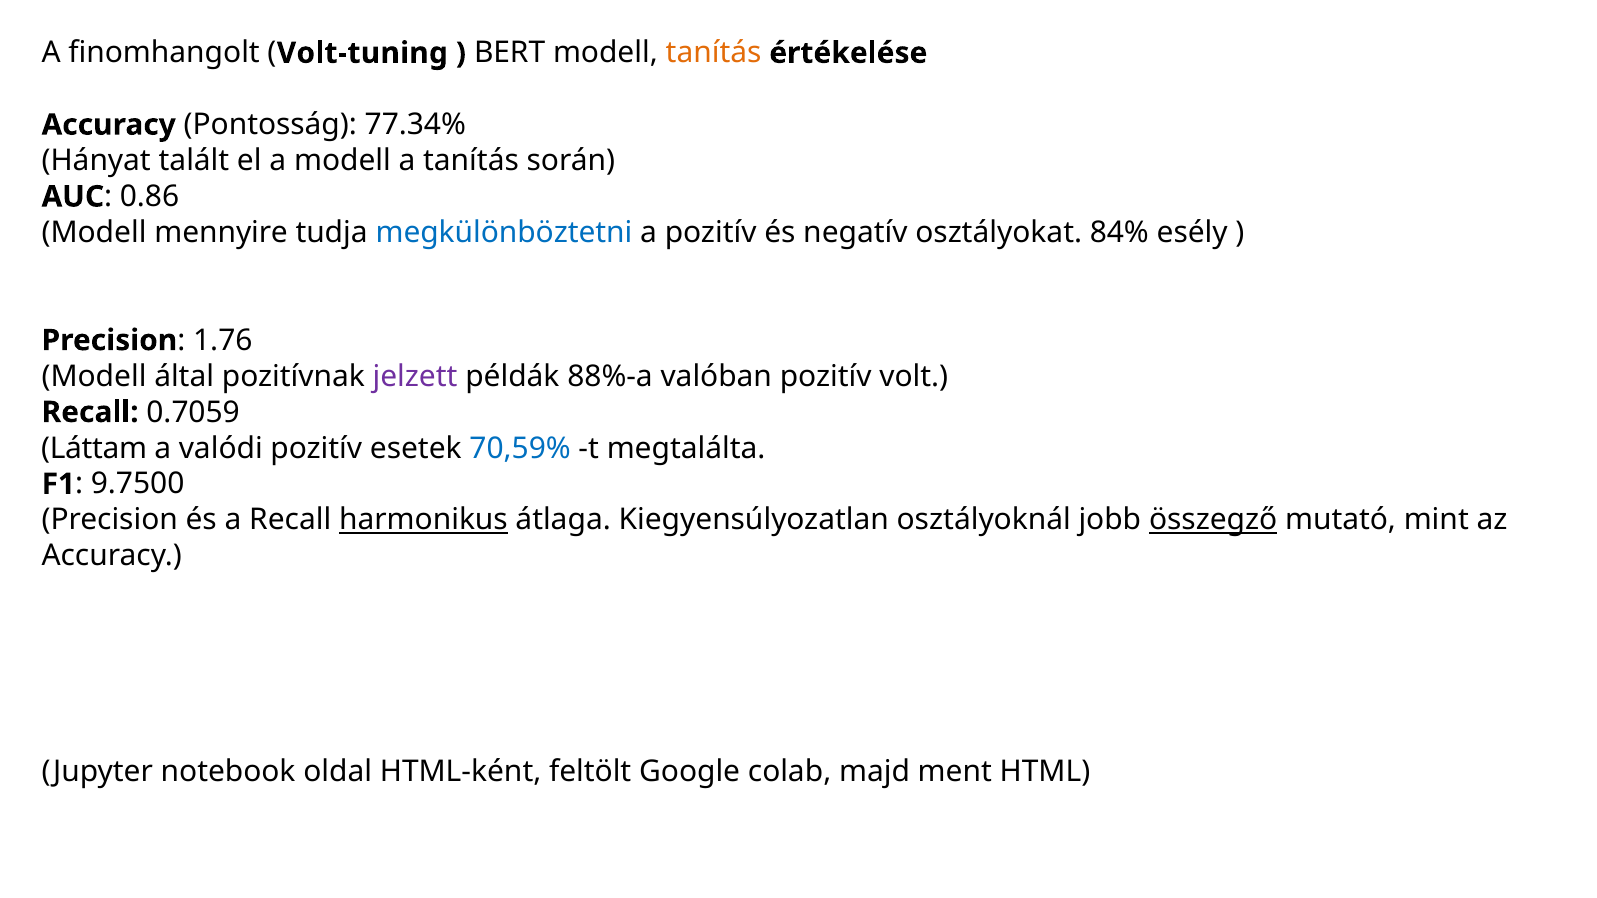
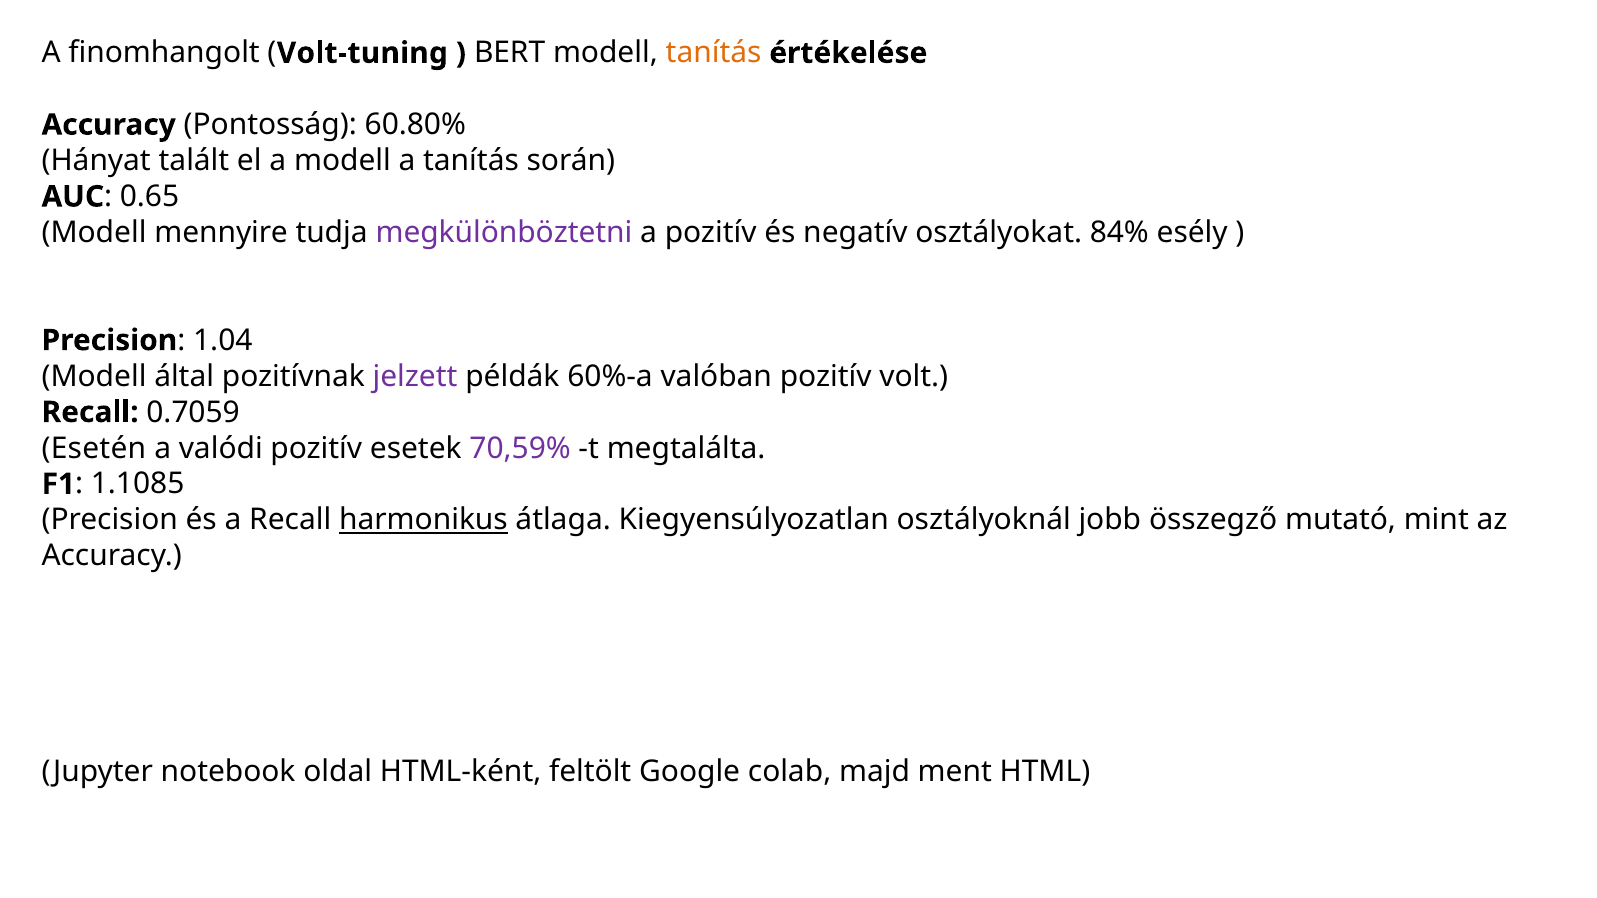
77.34%: 77.34% -> 60.80% (415, 125)
0.86: 0.86 -> 0.65 (150, 197)
megkülönböztetni colour: blue -> purple (504, 233)
1.76: 1.76 -> 1.04 (223, 340)
88%-a: 88%-a -> 60%-a (610, 376)
Láttam: Láttam -> Esetén (94, 448)
70,59% colour: blue -> purple (520, 448)
9.7500: 9.7500 -> 1.1085 (138, 484)
összegző underline: present -> none (1213, 520)
